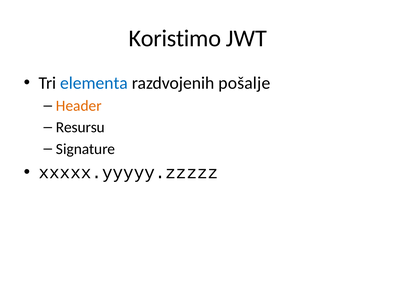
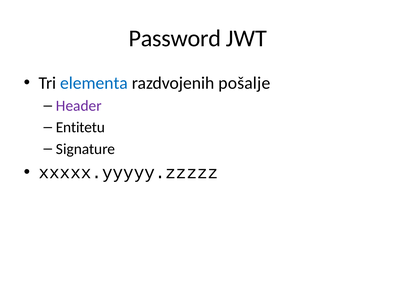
Koristimo: Koristimo -> Password (175, 38)
Header colour: orange -> purple (79, 106)
Resursu: Resursu -> Entitetu (80, 127)
